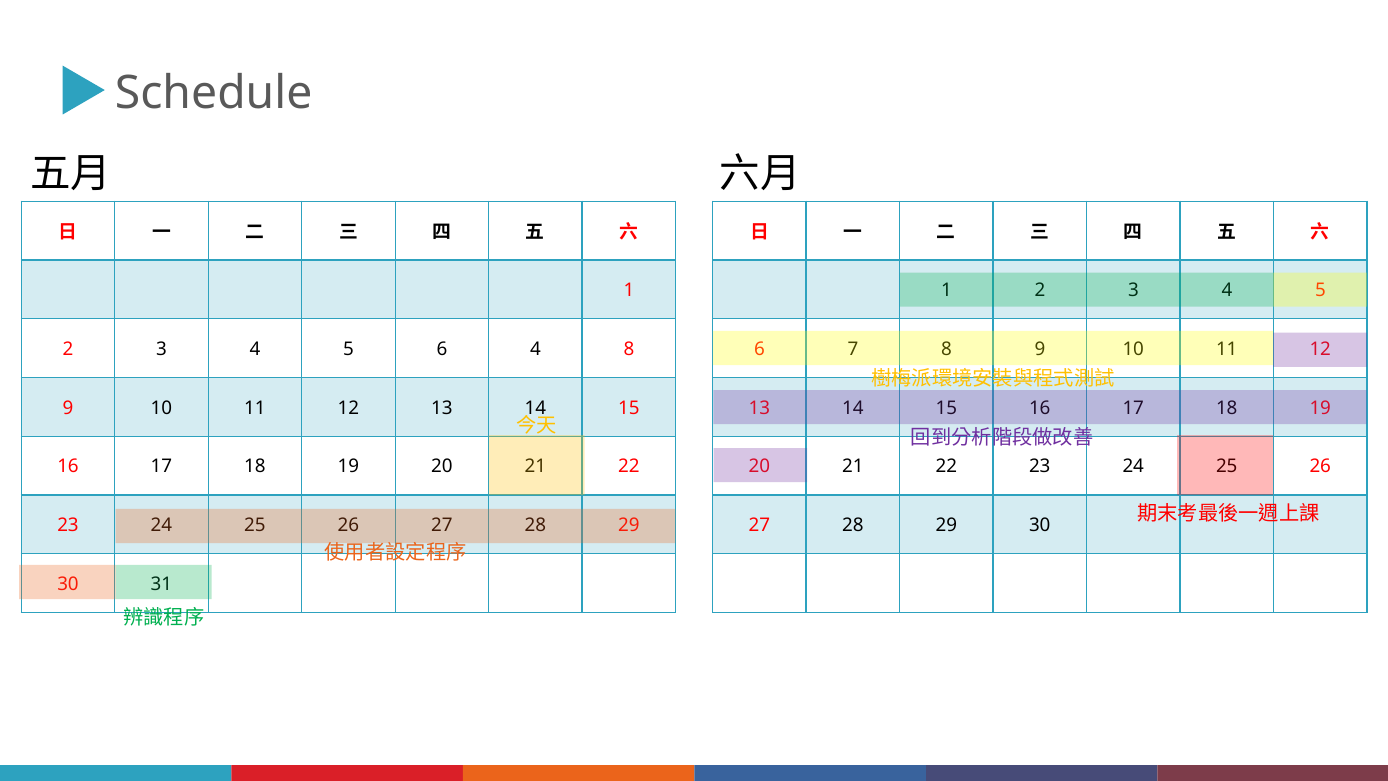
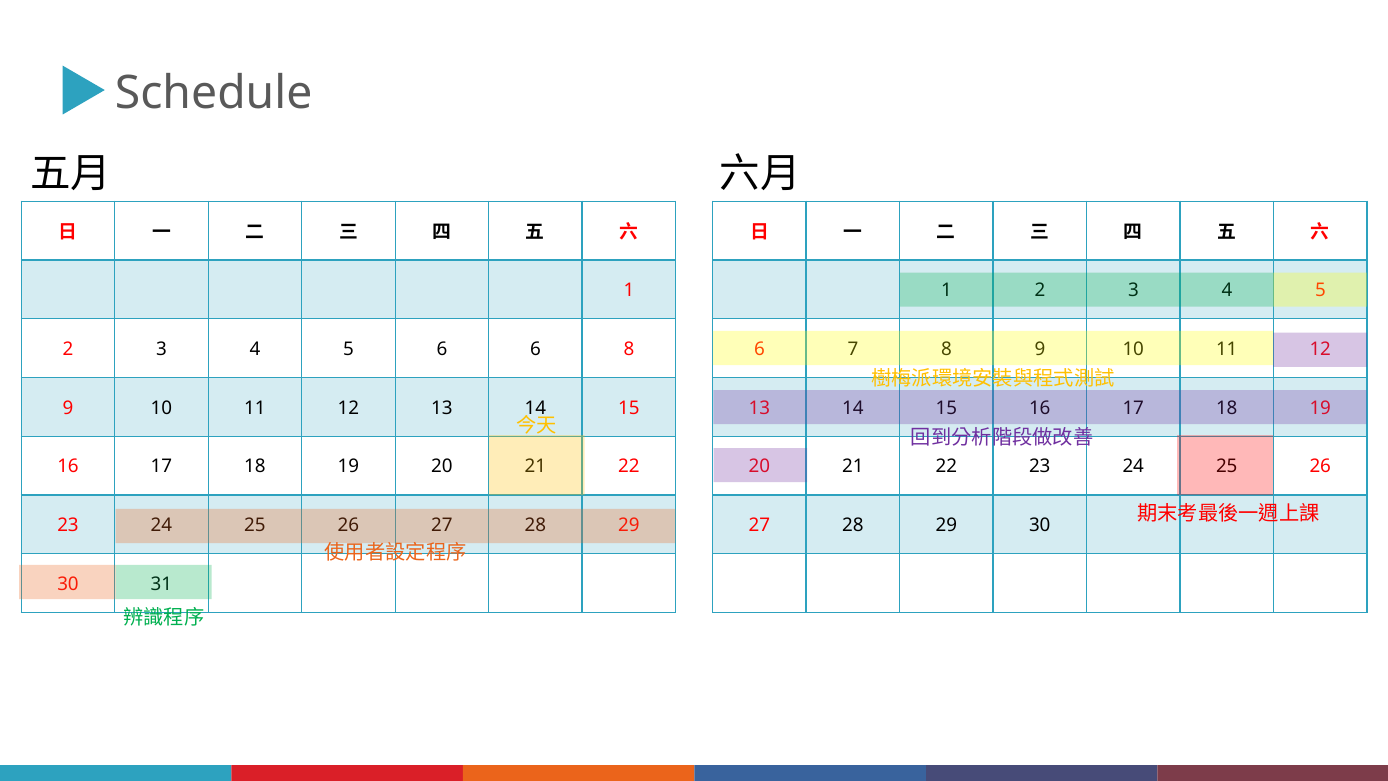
6 4: 4 -> 6 (535, 349)
